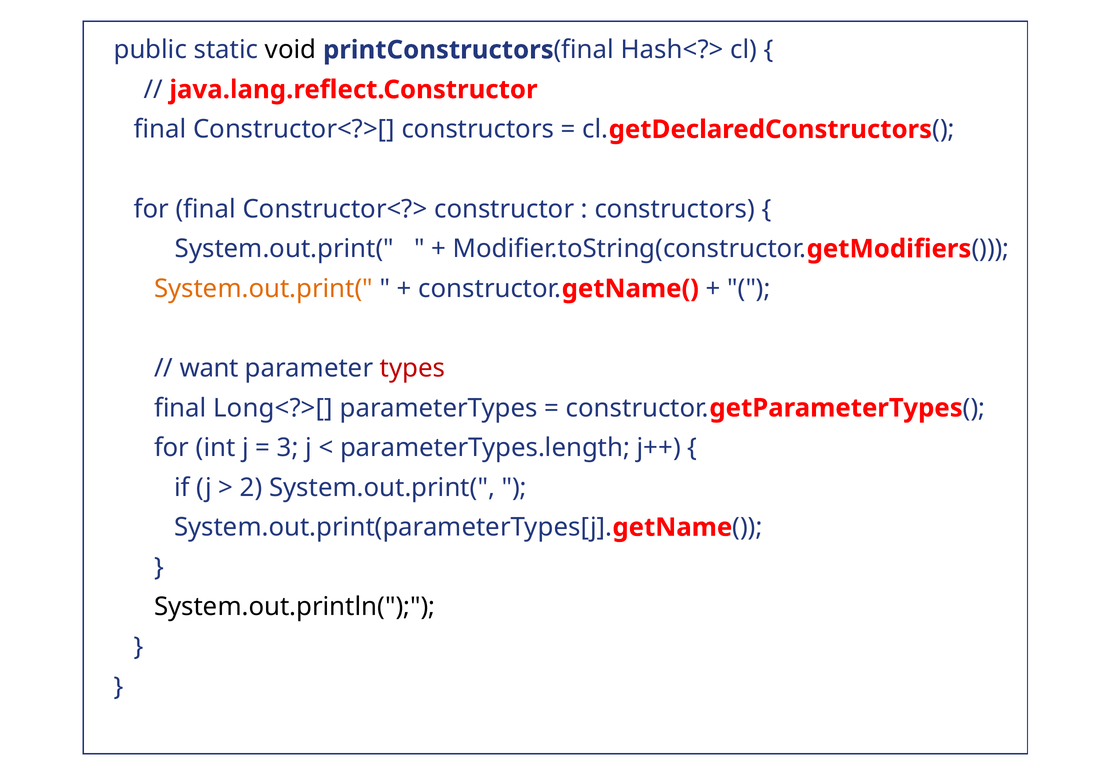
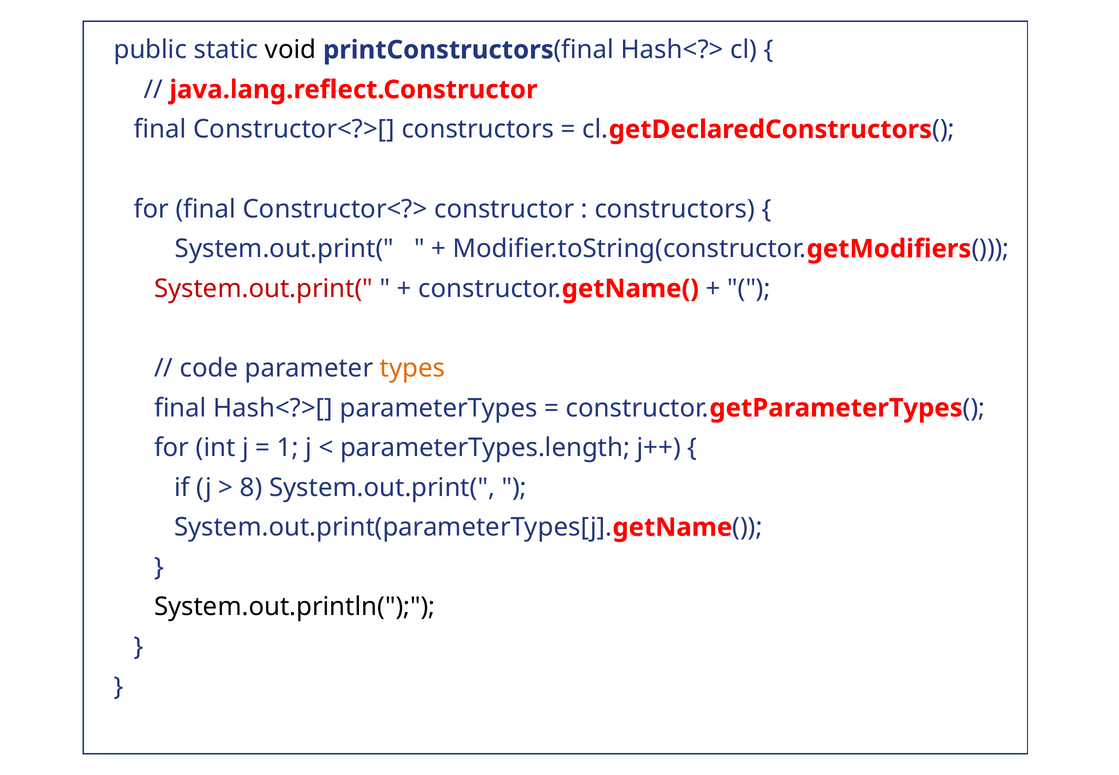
System.out.print( colour: orange -> red (263, 289)
want: want -> code (209, 368)
types colour: red -> orange (413, 368)
Long<?>[: Long<?>[ -> Hash<?>[ (273, 408)
3: 3 -> 1 (288, 448)
2: 2 -> 8 (251, 487)
